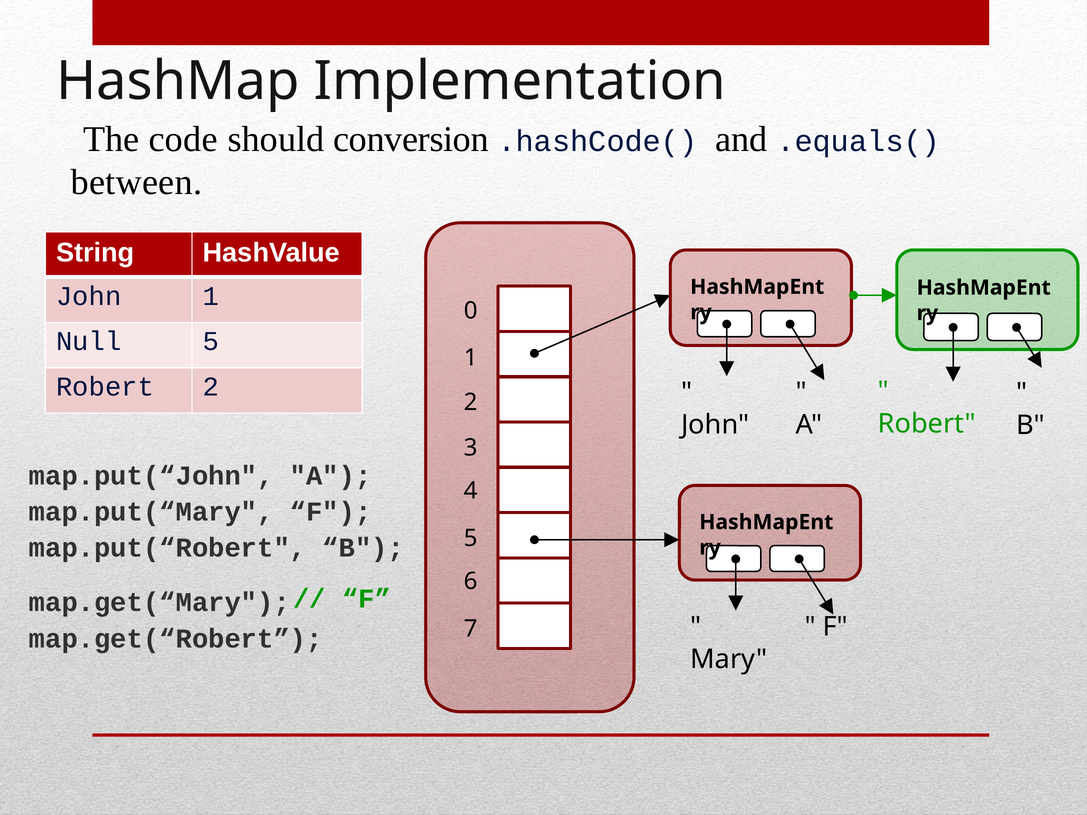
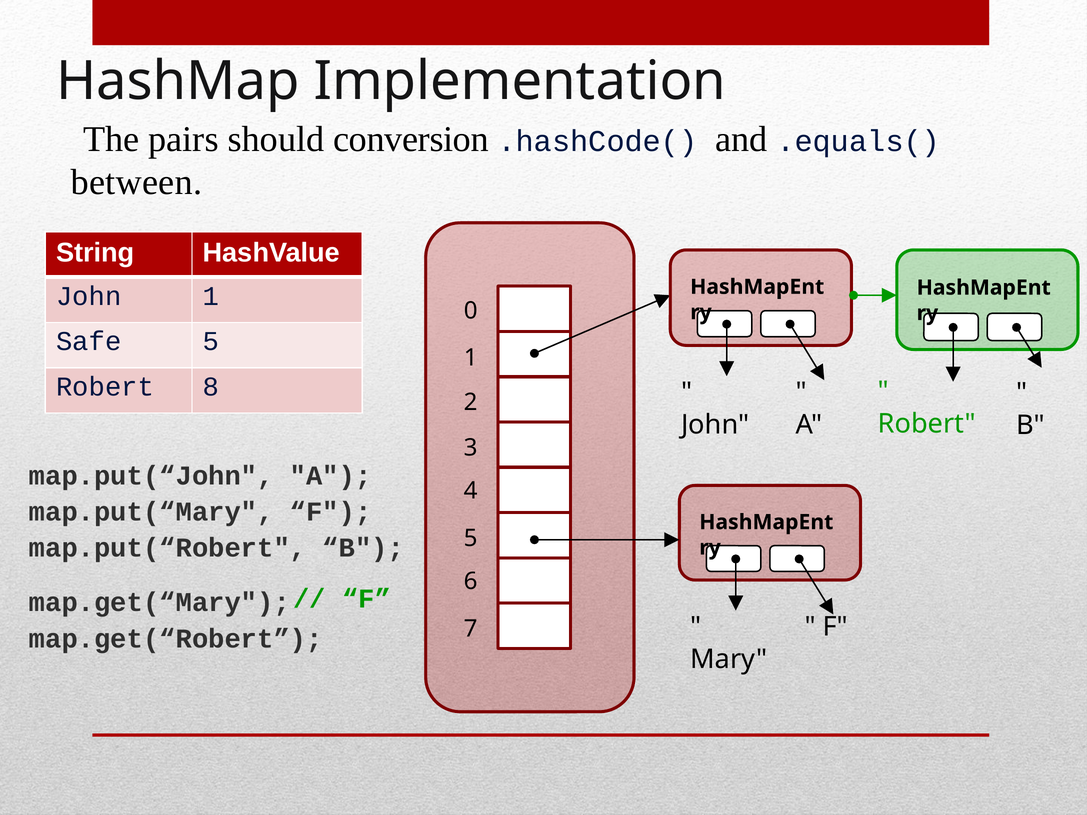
code: code -> pairs (183, 139)
Null: Null -> Safe (89, 342)
Robert 2: 2 -> 8 (211, 387)
